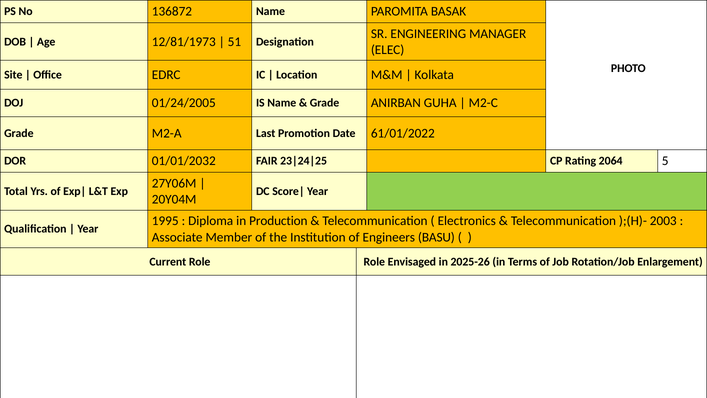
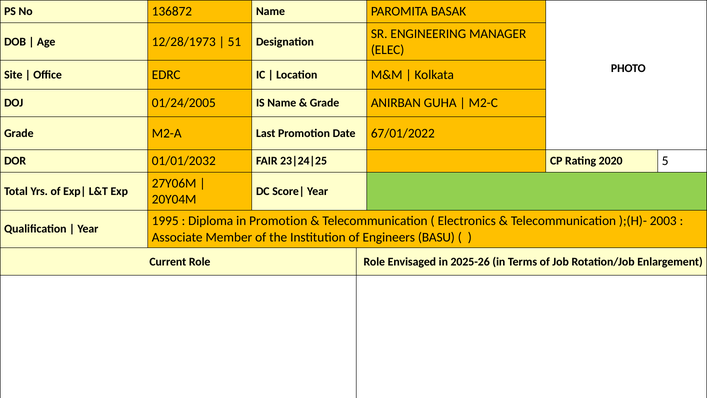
12/81/1973: 12/81/1973 -> 12/28/1973 (184, 42)
61/01/2022: 61/01/2022 -> 67/01/2022 (403, 133)
2064: 2064 -> 2020 (611, 161)
in Production: Production -> Promotion (278, 221)
